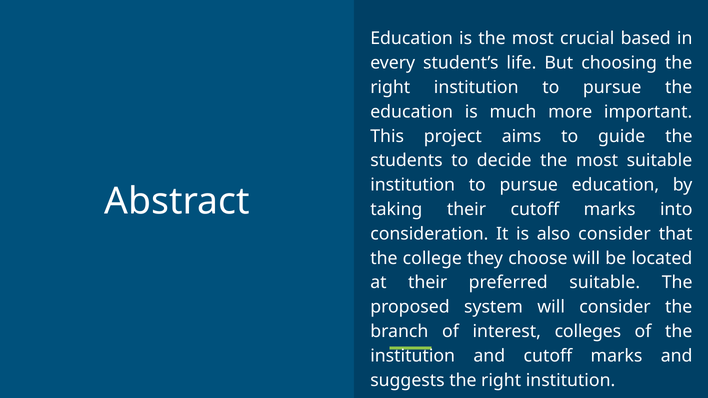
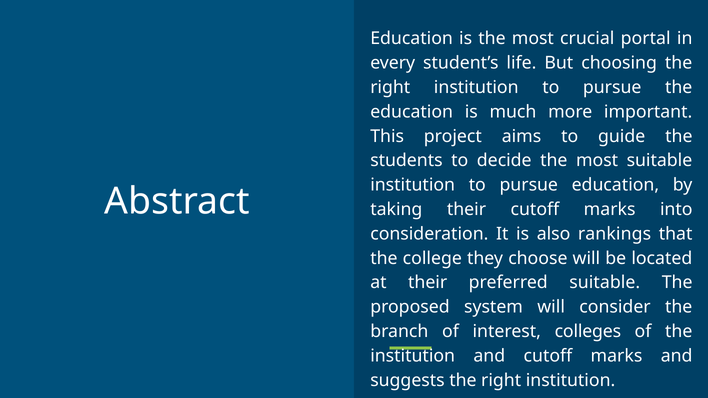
based: based -> portal (646, 39)
also consider: consider -> rankings (615, 234)
